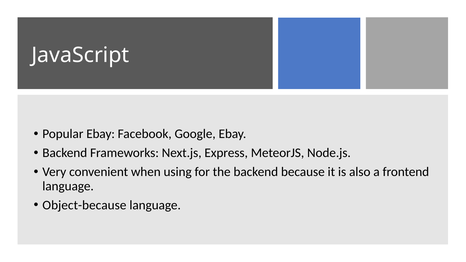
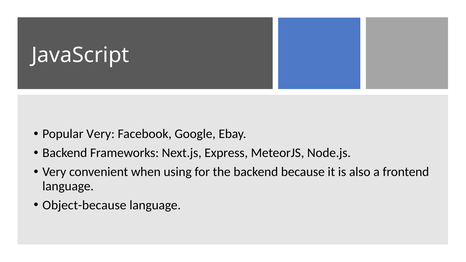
Popular Ebay: Ebay -> Very (101, 134)
